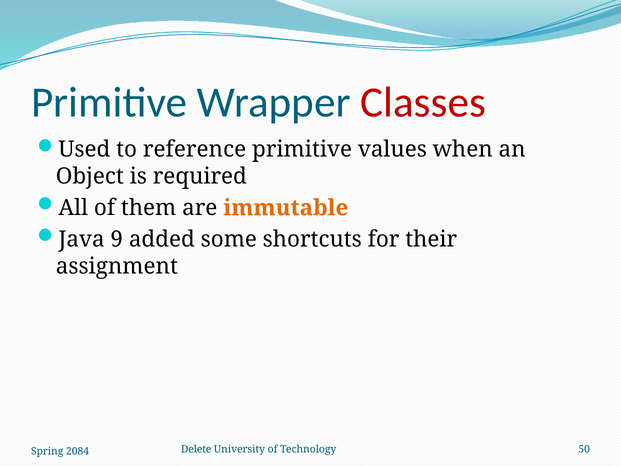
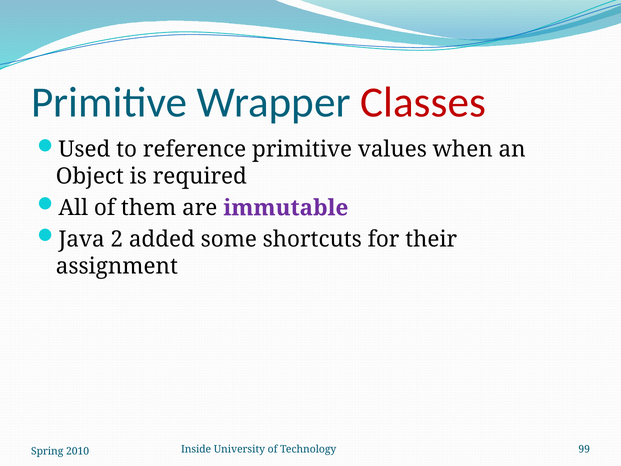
immutable colour: orange -> purple (286, 208)
9: 9 -> 2 (117, 239)
Delete: Delete -> Inside (196, 449)
50: 50 -> 99 (584, 449)
2084: 2084 -> 2010 (78, 451)
